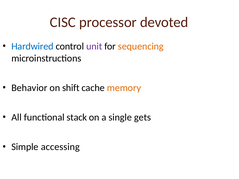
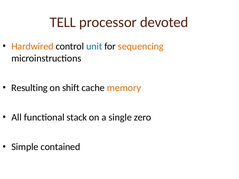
CISC: CISC -> TELL (63, 22)
Hardwired colour: blue -> orange (32, 46)
unit colour: purple -> blue (94, 46)
Behavior: Behavior -> Resulting (29, 88)
gets: gets -> zero (143, 118)
accessing: accessing -> contained (60, 147)
